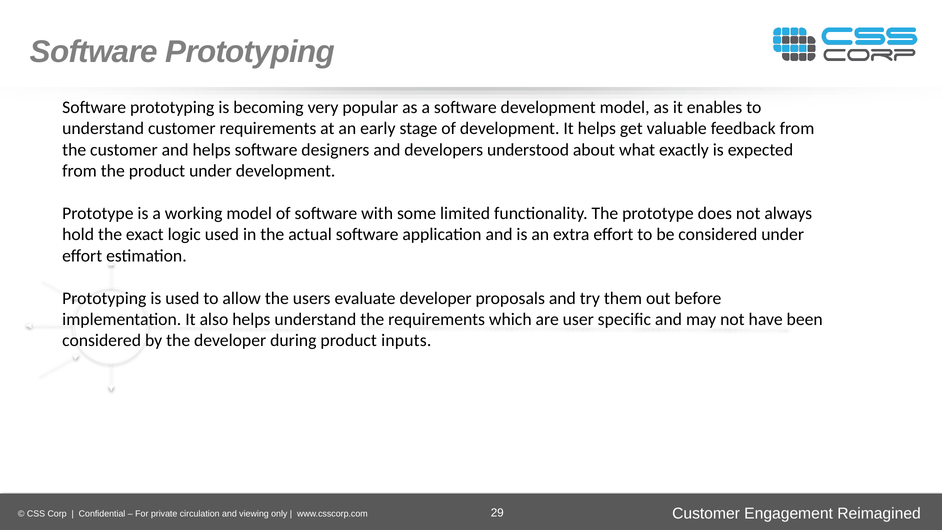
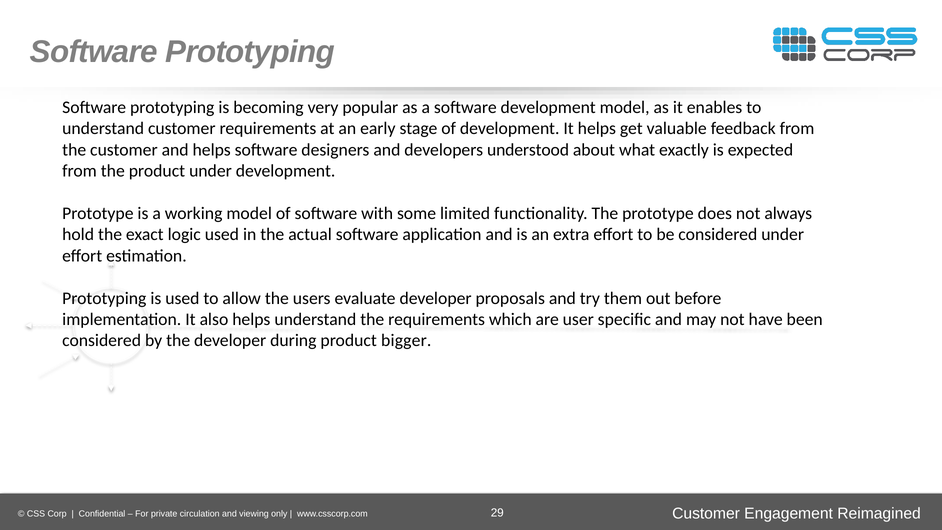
inputs: inputs -> bigger (406, 341)
